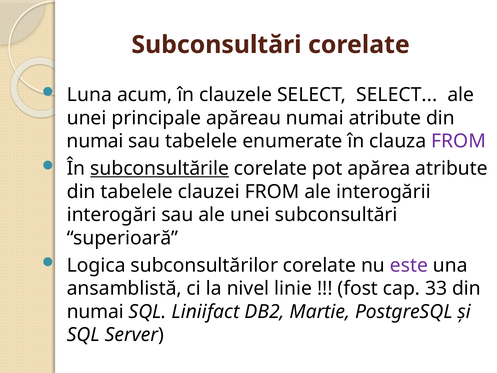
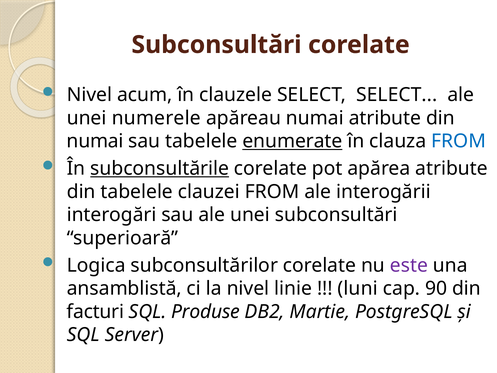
Luna: Luna -> Nivel (89, 95)
principale: principale -> numerele (156, 118)
enumerate underline: none -> present (292, 141)
FROM colour: purple -> blue (459, 141)
fost: fost -> luni (358, 288)
33: 33 -> 90 (436, 288)
numai: numai -> facturi (95, 311)
Liniifact: Liniifact -> Produse (206, 311)
